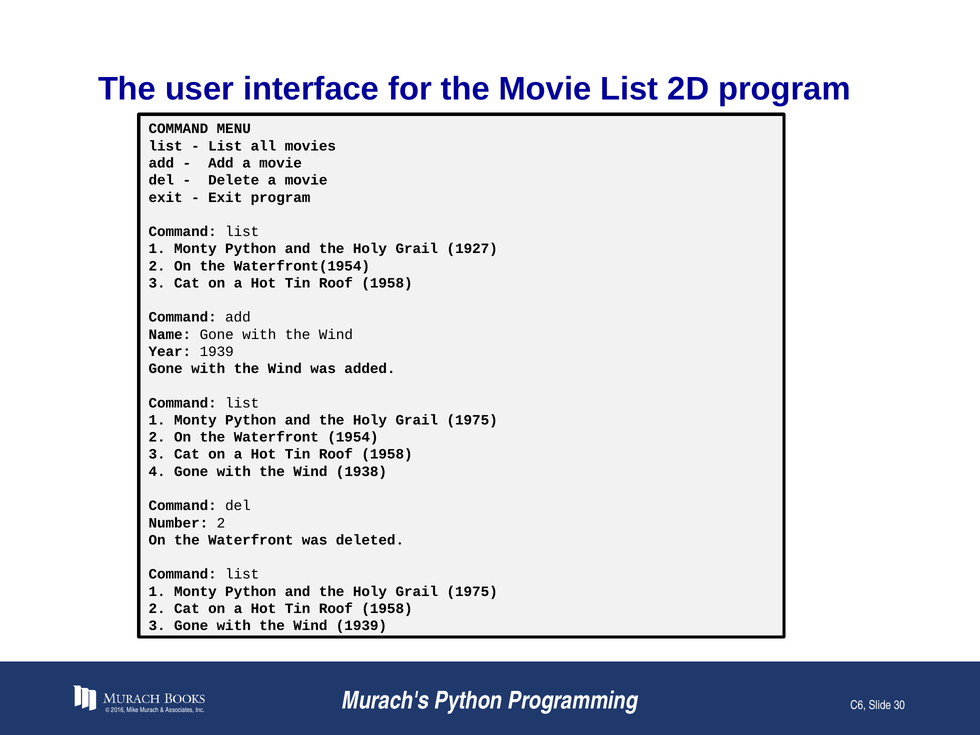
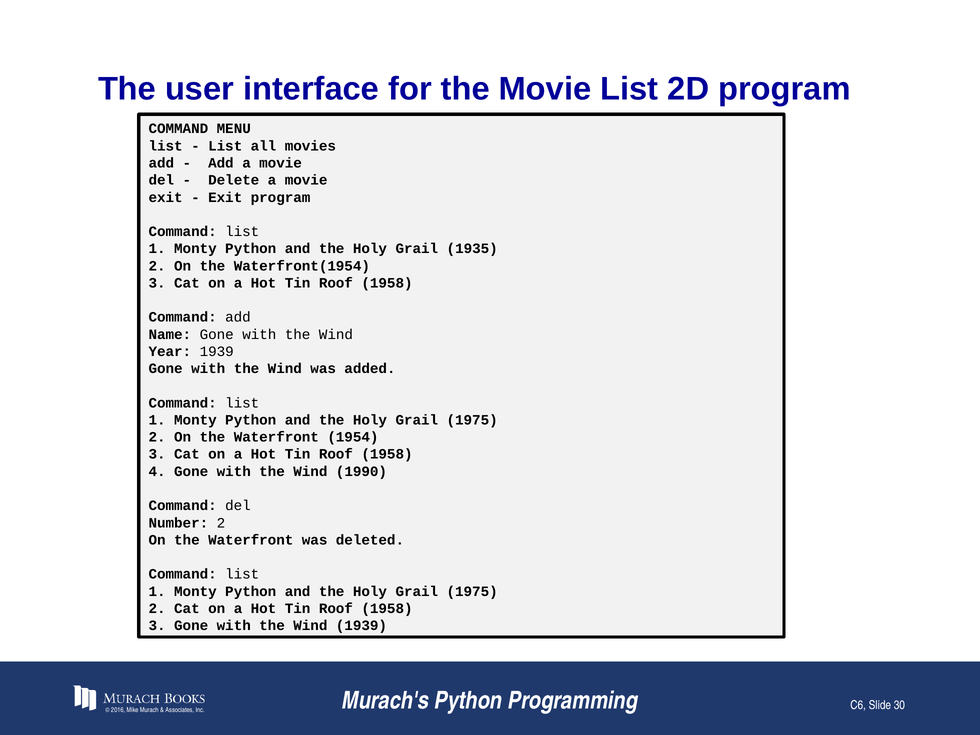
1927: 1927 -> 1935 (472, 249)
1938: 1938 -> 1990 (361, 471)
